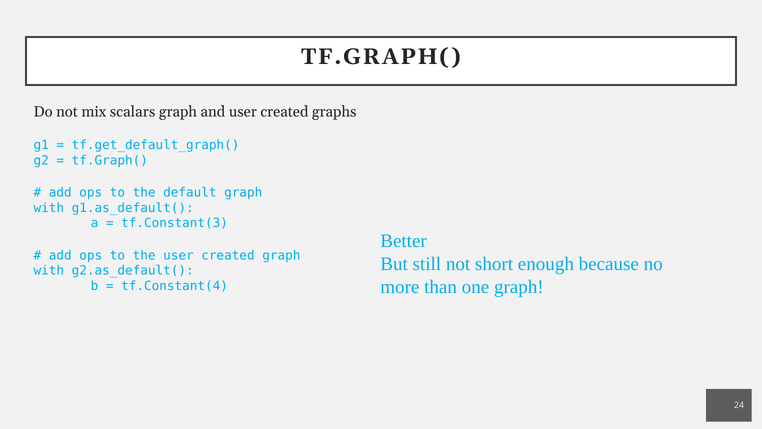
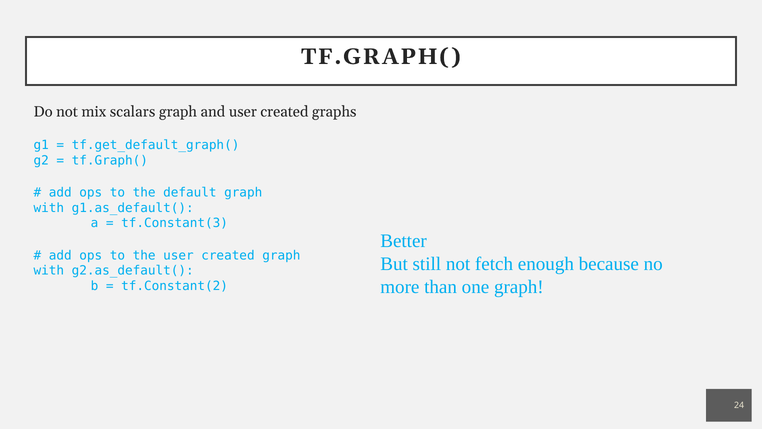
short: short -> fetch (494, 264)
tf.Constant(4: tf.Constant(4 -> tf.Constant(2 (175, 286)
